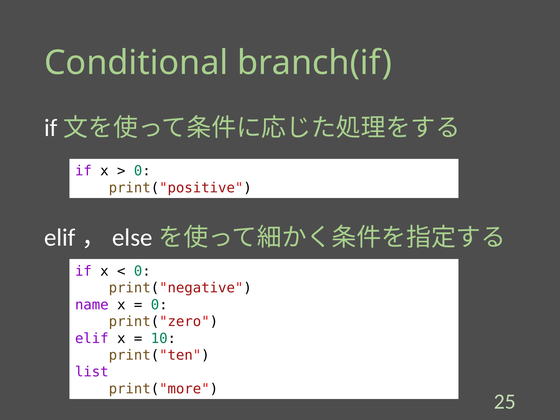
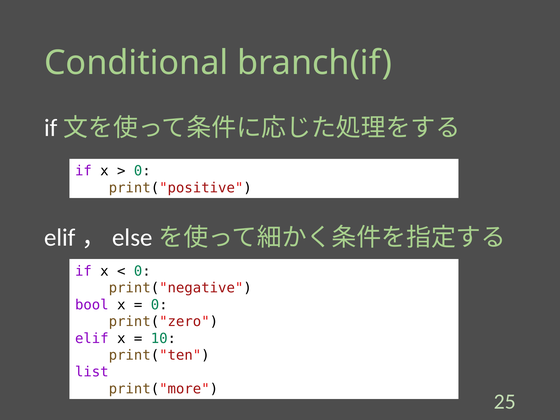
name: name -> bool (92, 305)
